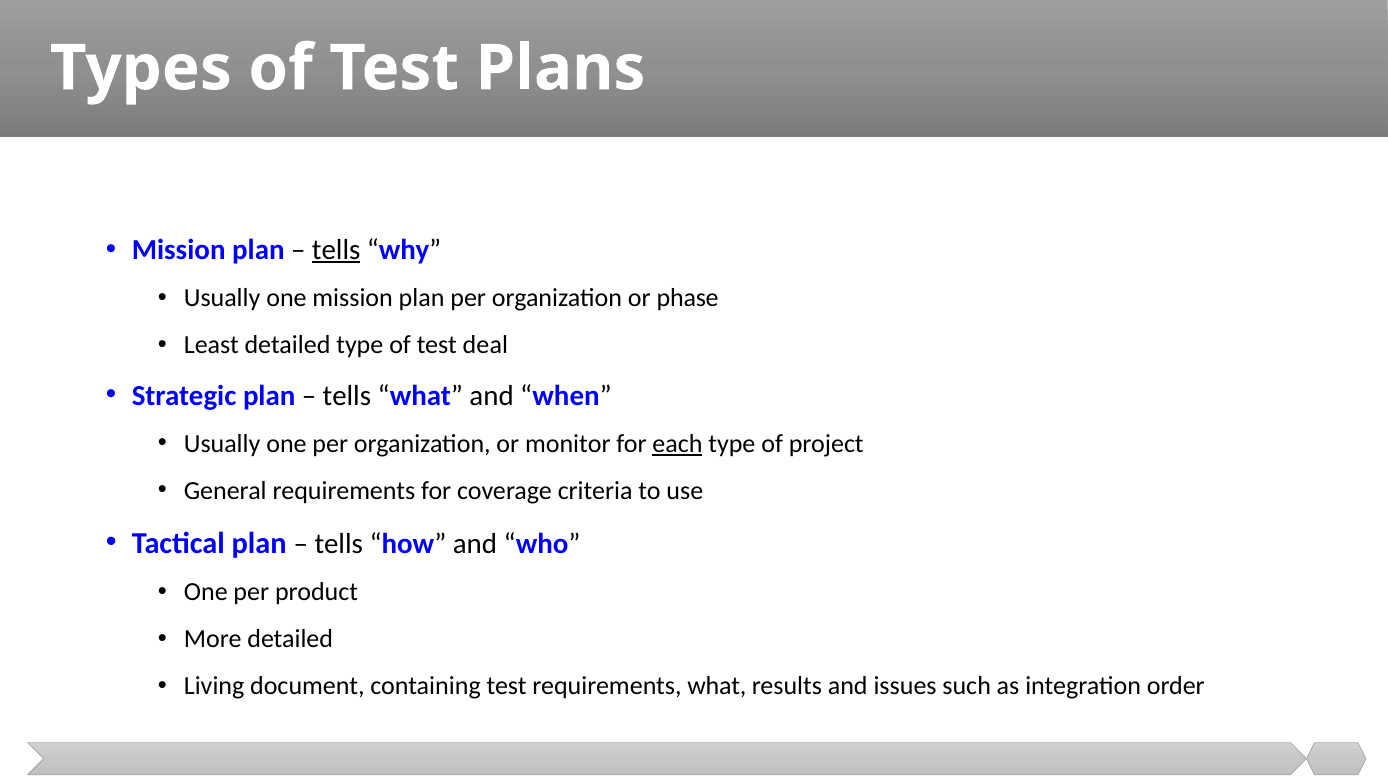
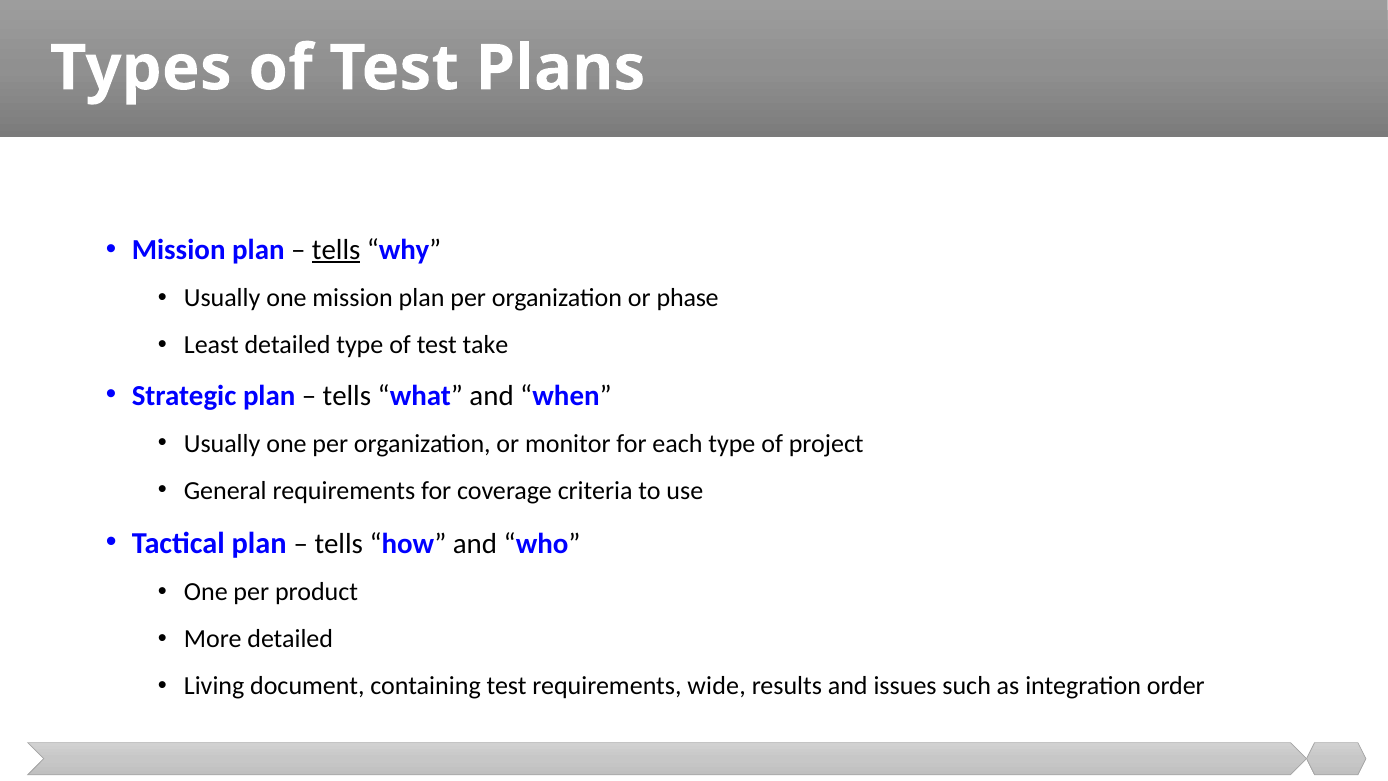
deal: deal -> take (485, 345)
each underline: present -> none (677, 444)
requirements what: what -> wide (717, 686)
